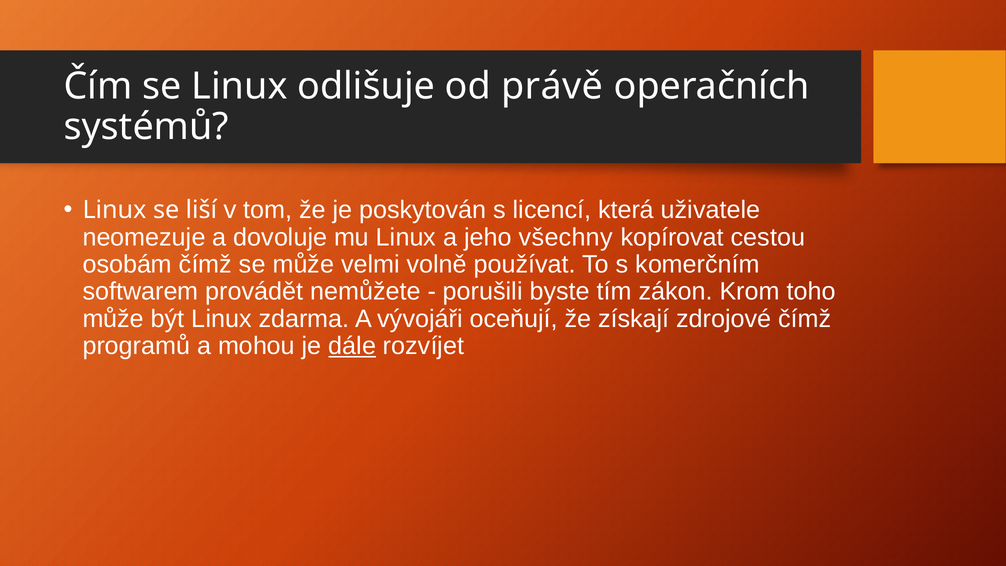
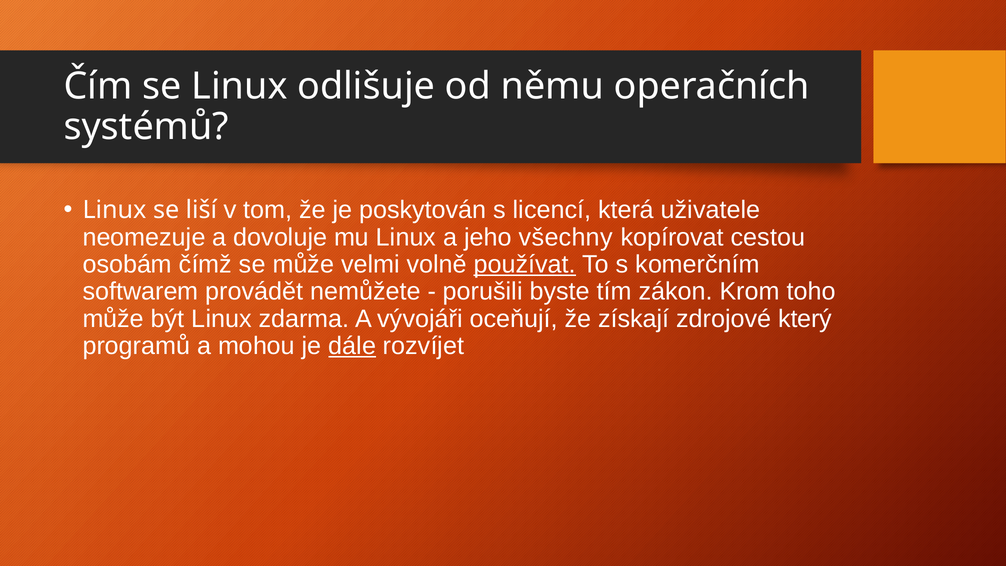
právě: právě -> němu (552, 86)
používat underline: none -> present (525, 264)
zdrojové čímž: čímž -> který (805, 319)
